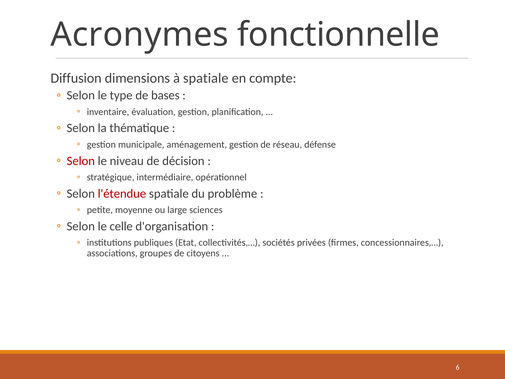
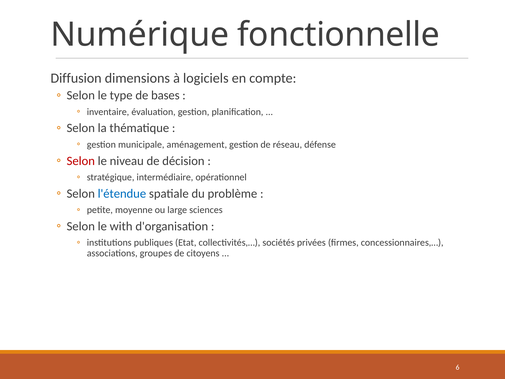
Acronymes: Acronymes -> Numérique (140, 35)
à spatiale: spatiale -> logiciels (206, 78)
l'étendue colour: red -> blue (122, 193)
celle: celle -> with (121, 226)
